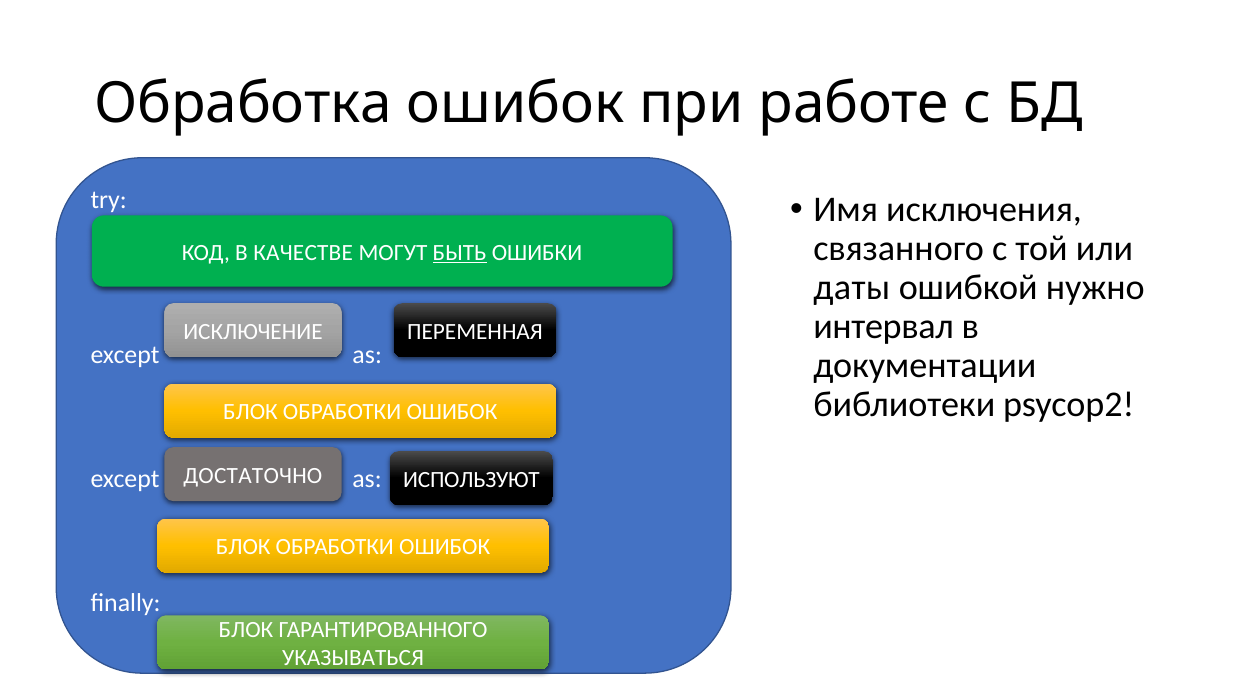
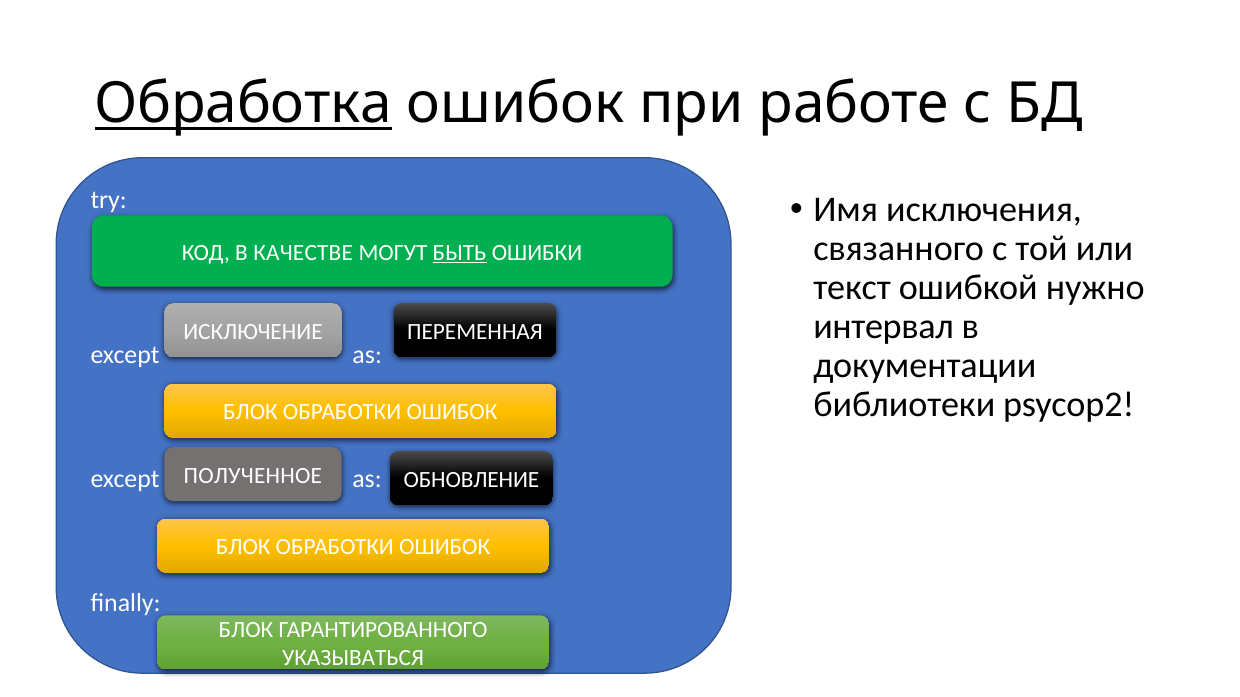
Обработка underline: none -> present (243, 104)
даты: даты -> текст (852, 288)
ДОСТАТОЧНО: ДОСТАТОЧНО -> ПОЛУЧЕННОЕ (253, 476)
ИСПОЛЬЗУЮТ: ИСПОЛЬЗУЮТ -> ОБНОВЛЕНИЕ (471, 480)
